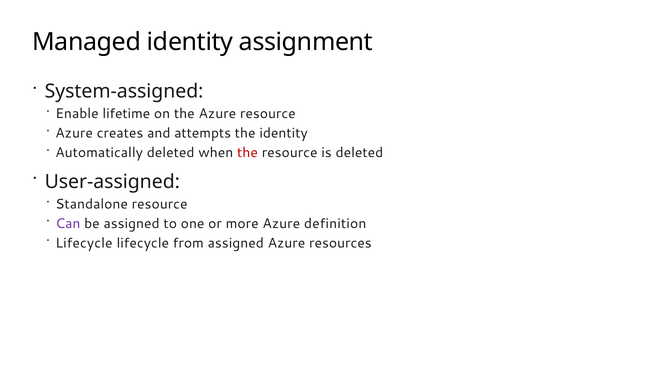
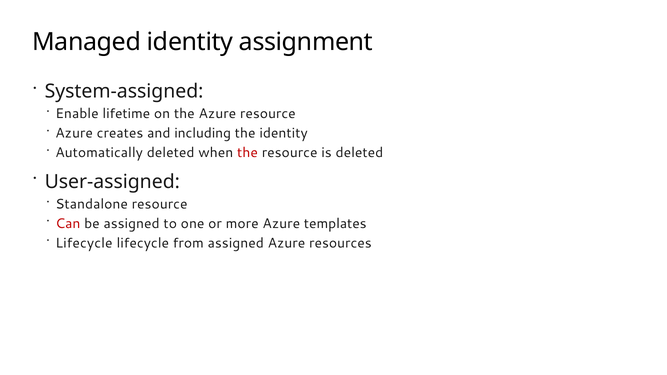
attempts: attempts -> including (203, 133)
Can colour: purple -> red (68, 224)
definition: definition -> templates (335, 224)
